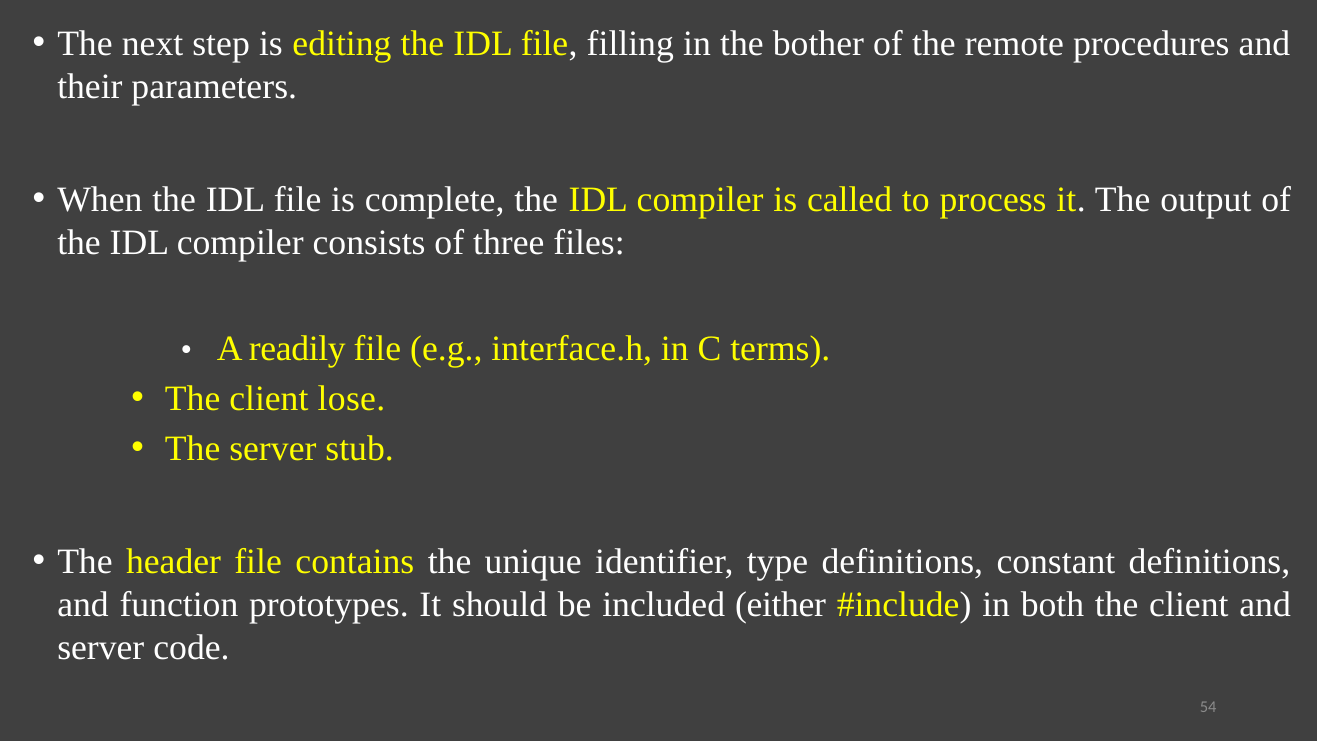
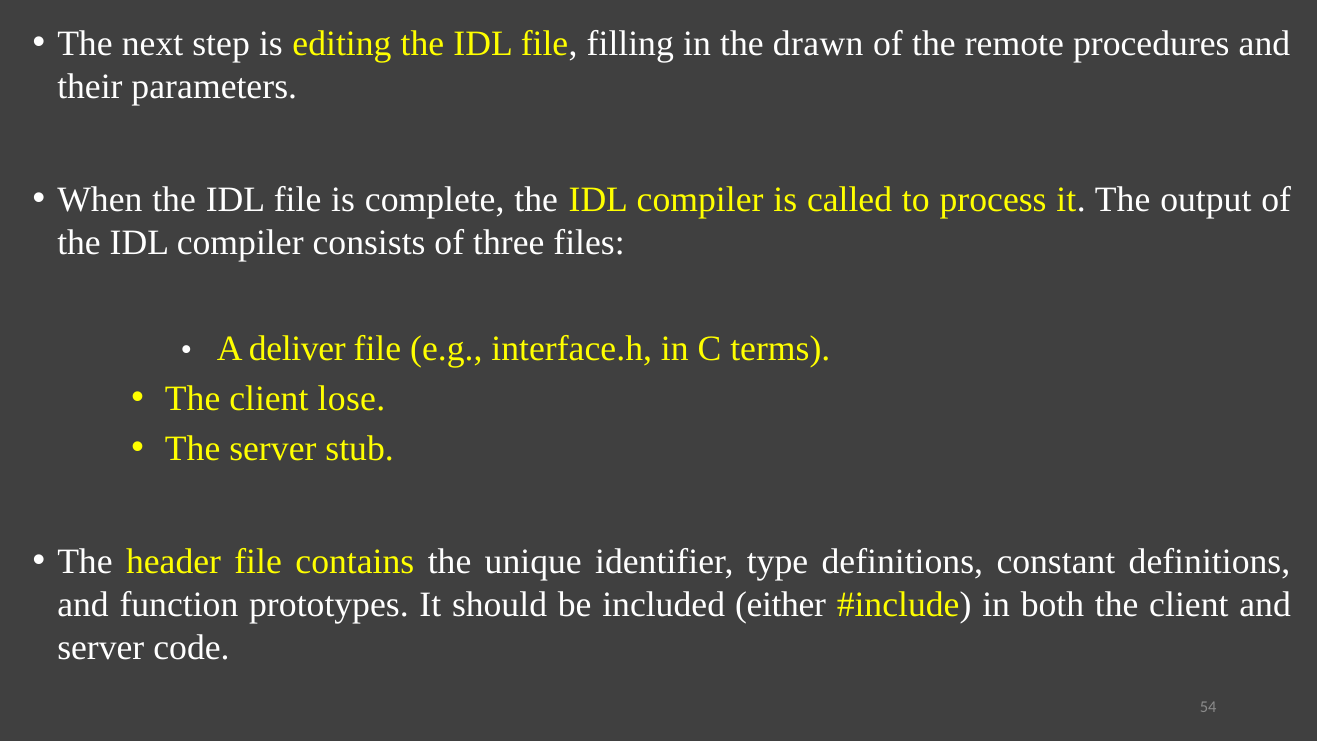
bother: bother -> drawn (818, 44)
readily: readily -> deliver (297, 349)
